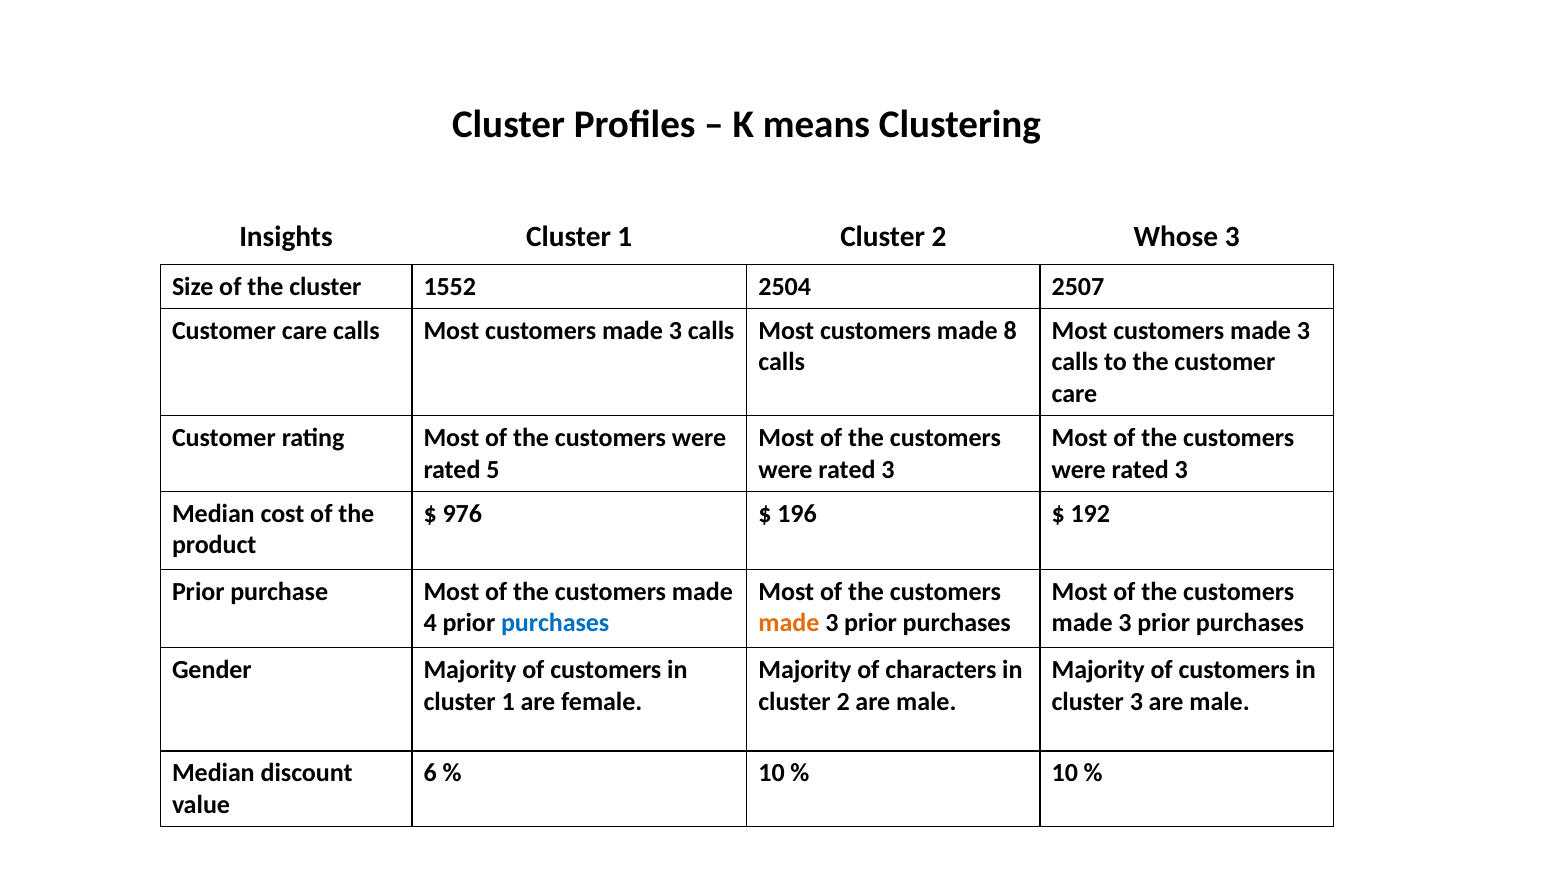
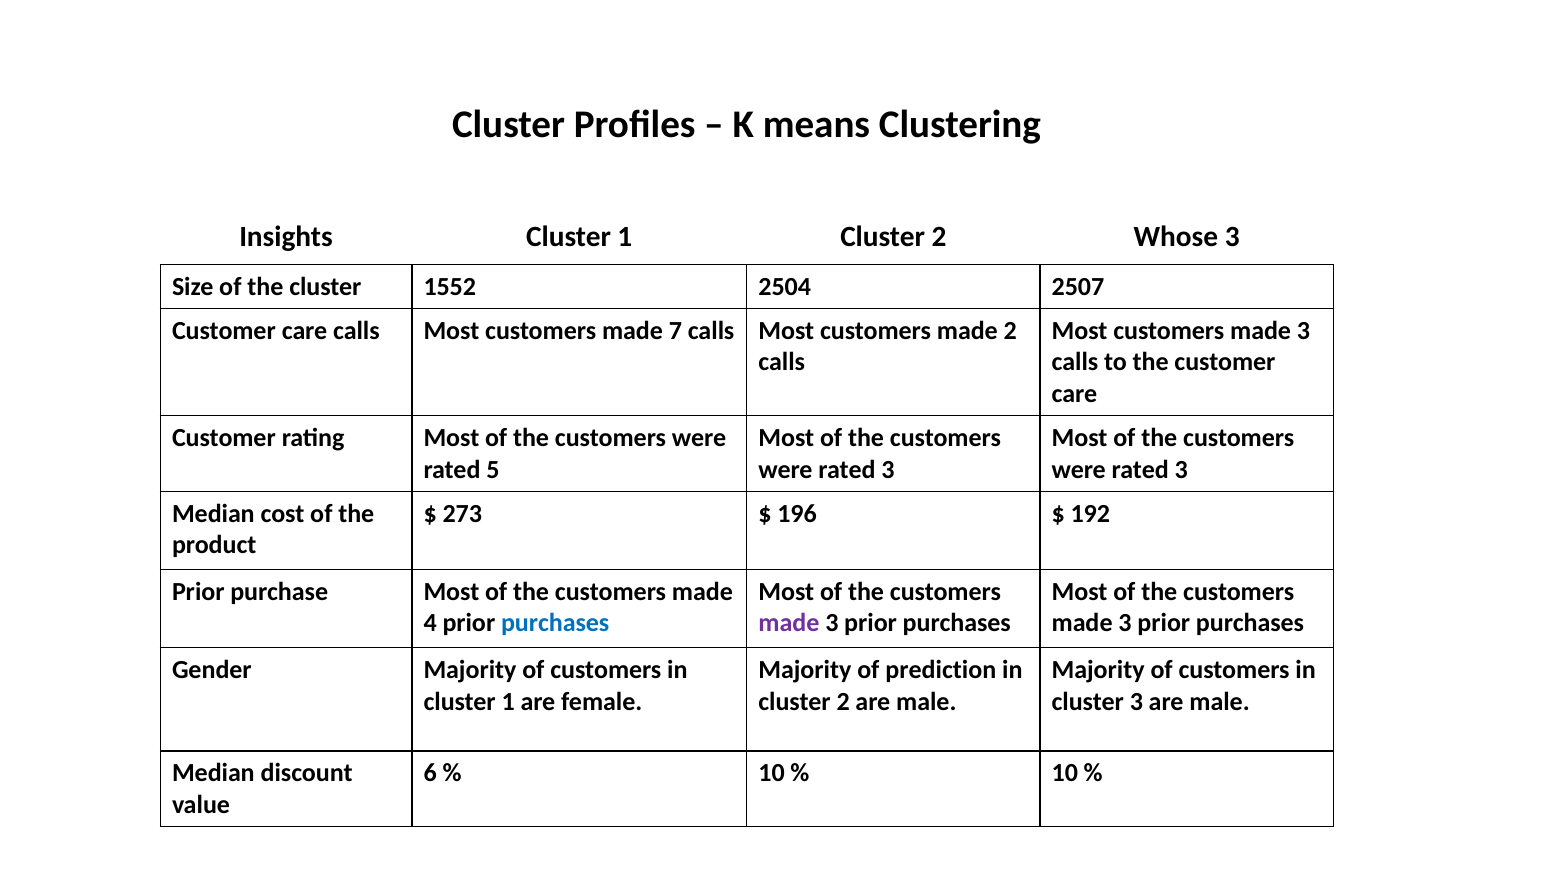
3: 3 -> 7 (675, 330)
made 8: 8 -> 2 (1010, 330)
976: 976 -> 273 (462, 513)
made colour: orange -> purple (789, 623)
characters: characters -> prediction (941, 669)
